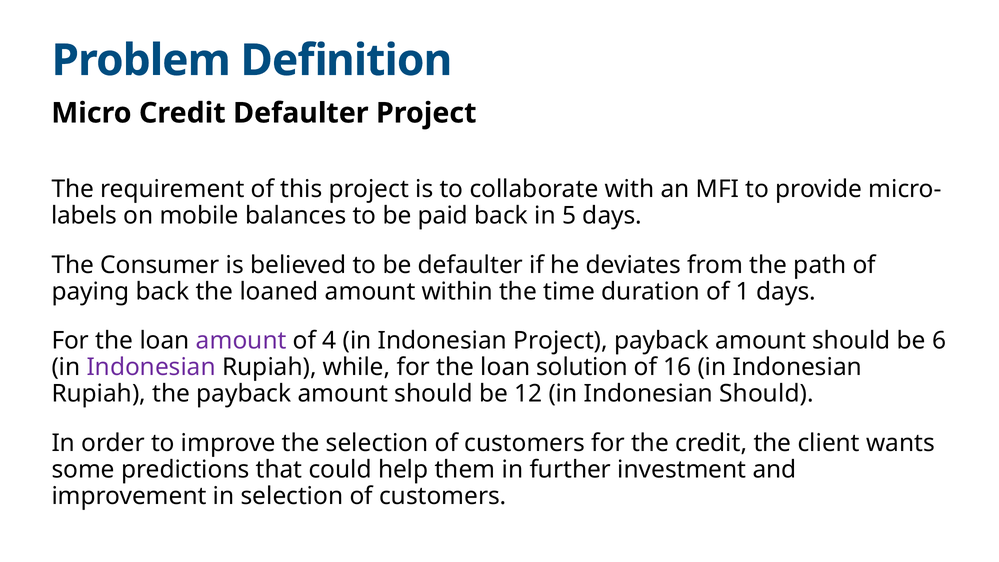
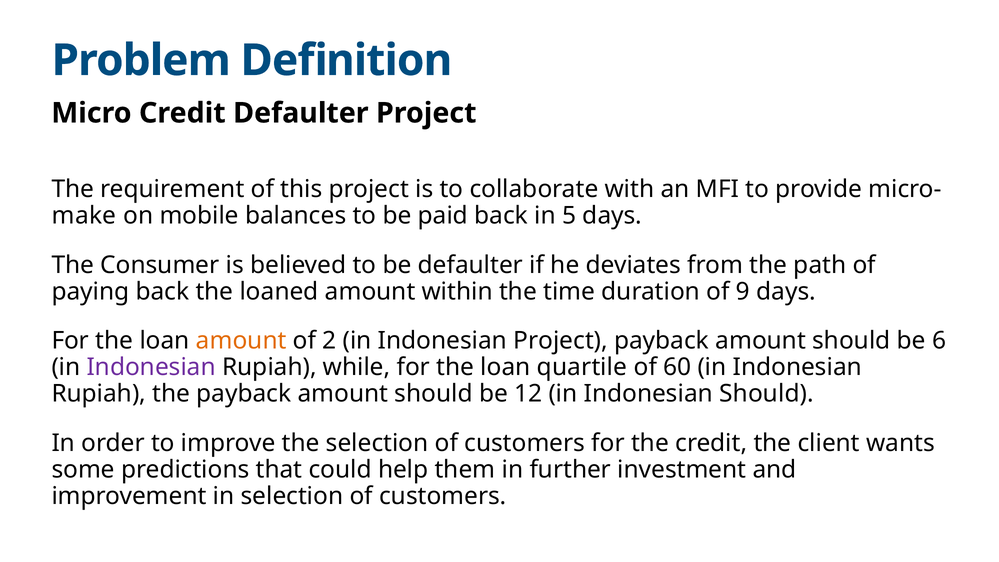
labels: labels -> make (84, 216)
1: 1 -> 9 (743, 291)
amount colour: purple -> orange (241, 341)
4: 4 -> 2 (329, 341)
solution: solution -> quartile (582, 367)
16: 16 -> 60 (677, 367)
